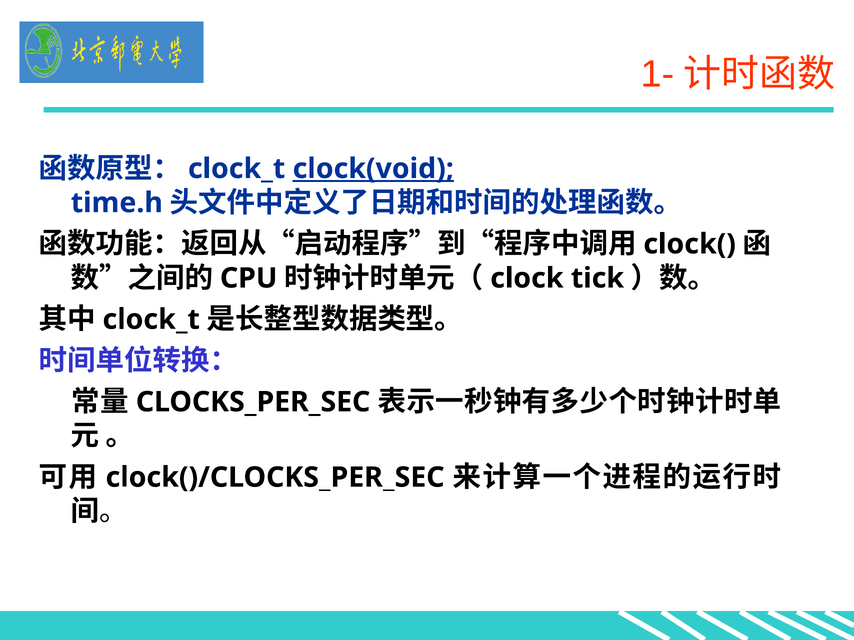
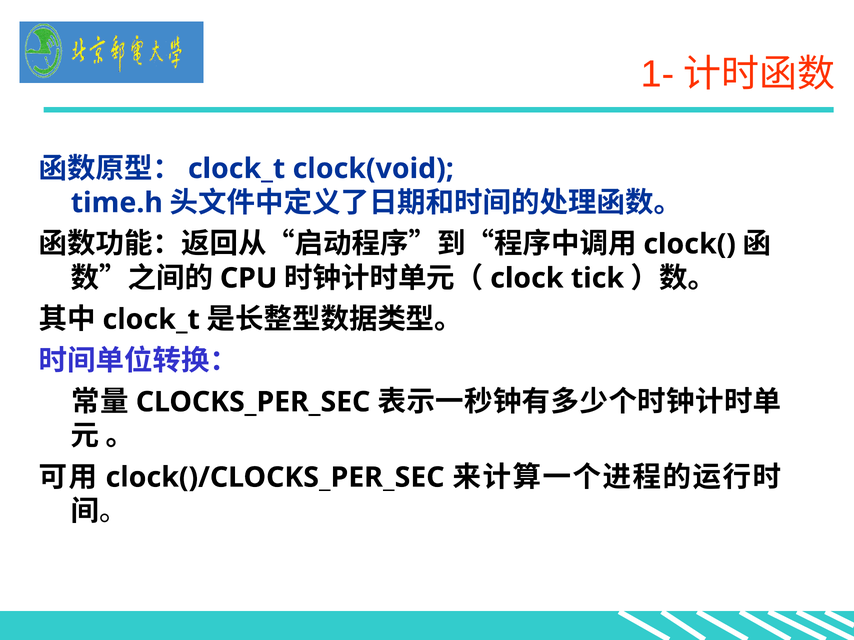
clock(void underline: present -> none (373, 169)
